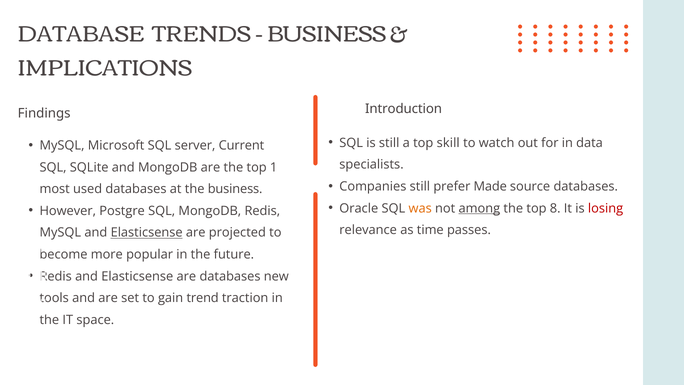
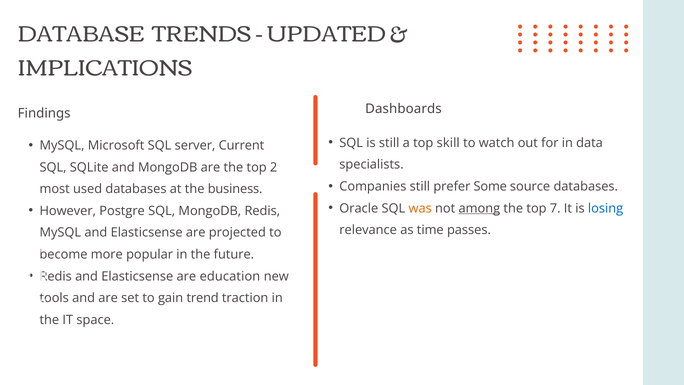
BUSINESS: BUSINESS -> UPDATED (327, 34)
Introduction: Introduction -> Dashboards (403, 109)
1: 1 -> 2 (274, 167)
Made: Made -> Some (490, 186)
8: 8 -> 7 (555, 208)
losing colour: red -> blue (606, 208)
Elasticsense underline: present -> none (147, 233)
are databases: databases -> education (230, 276)
